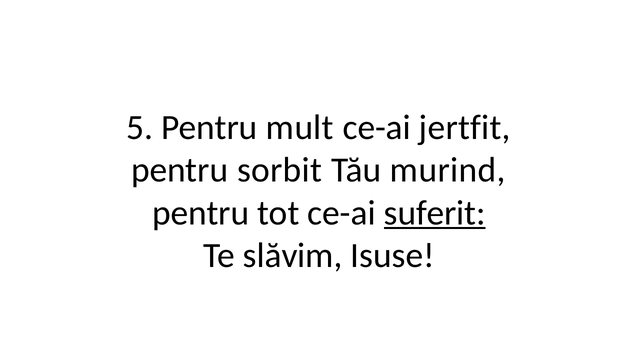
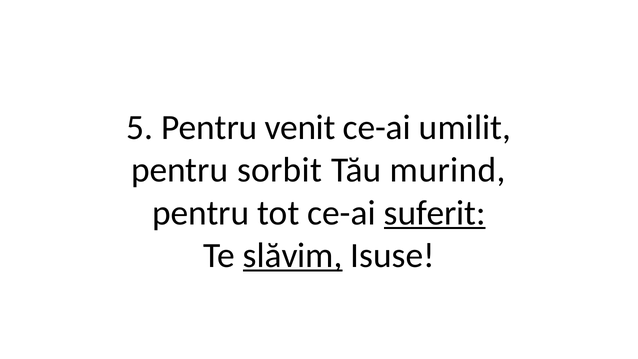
mult: mult -> venit (300, 128)
jertfit: jertfit -> umilit (465, 128)
slăvim underline: none -> present (293, 255)
